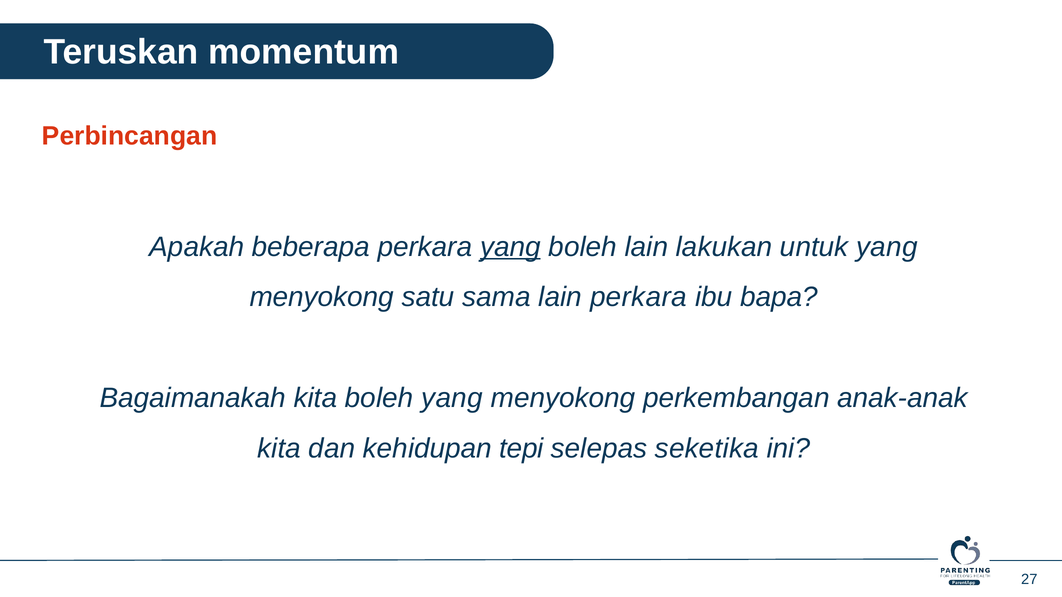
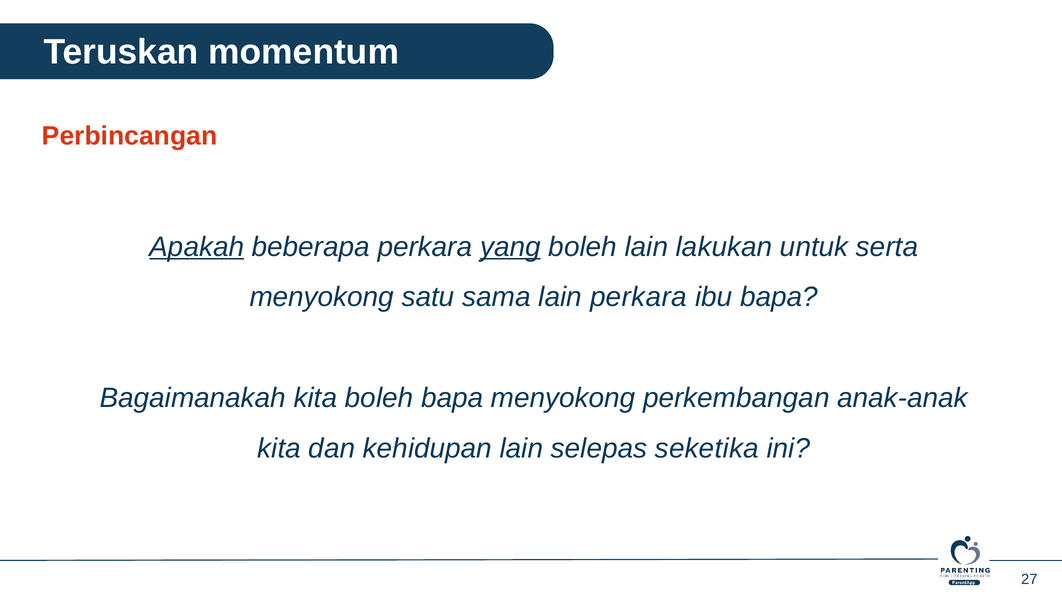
Apakah underline: none -> present (197, 247)
untuk yang: yang -> serta (887, 247)
boleh yang: yang -> bapa (452, 398)
kehidupan tepi: tepi -> lain (521, 449)
